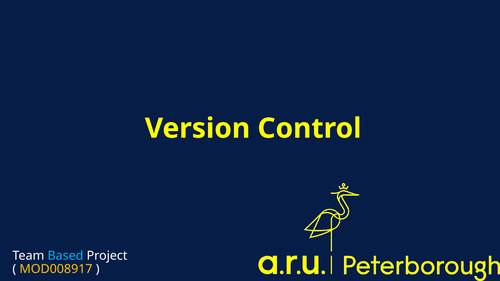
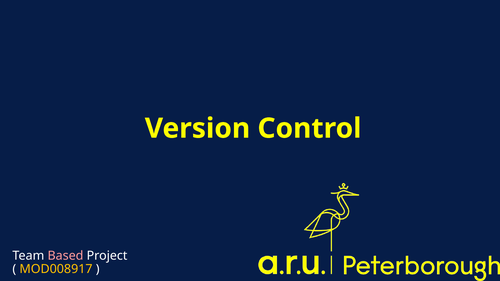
Based colour: light blue -> pink (65, 256)
